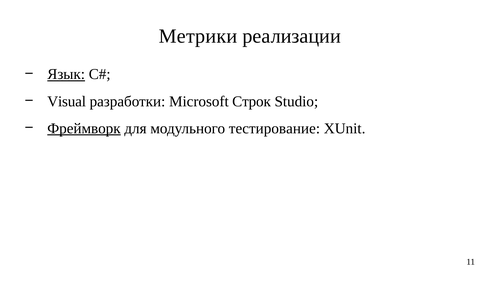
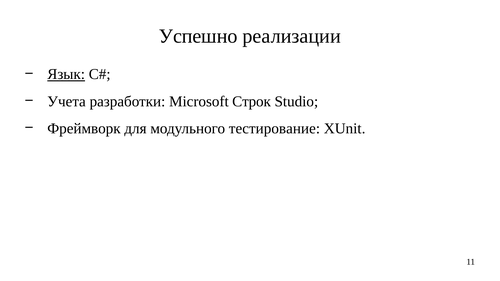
Метрики: Метрики -> Успешно (198, 36)
Visual: Visual -> Учета (67, 101)
Фреймворк underline: present -> none (84, 129)
